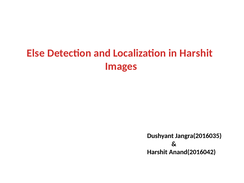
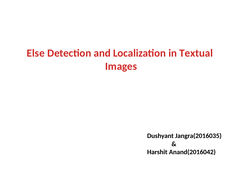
in Harshit: Harshit -> Textual (196, 53)
